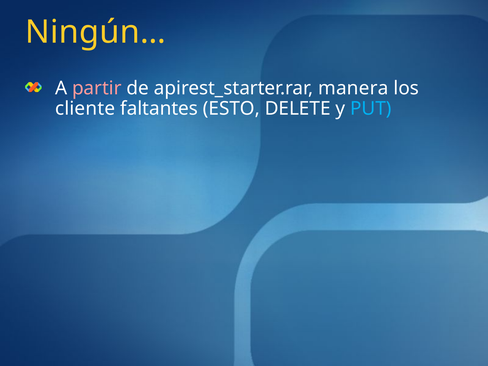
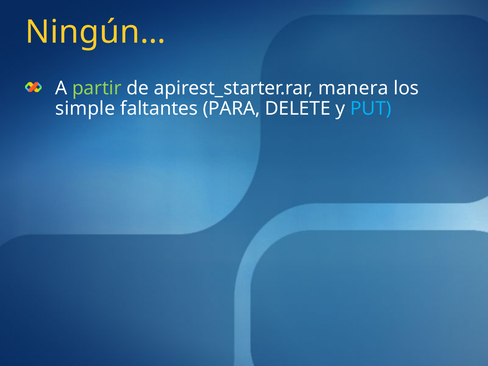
partir colour: pink -> light green (97, 88)
cliente: cliente -> simple (85, 109)
ESTO: ESTO -> PARA (231, 109)
